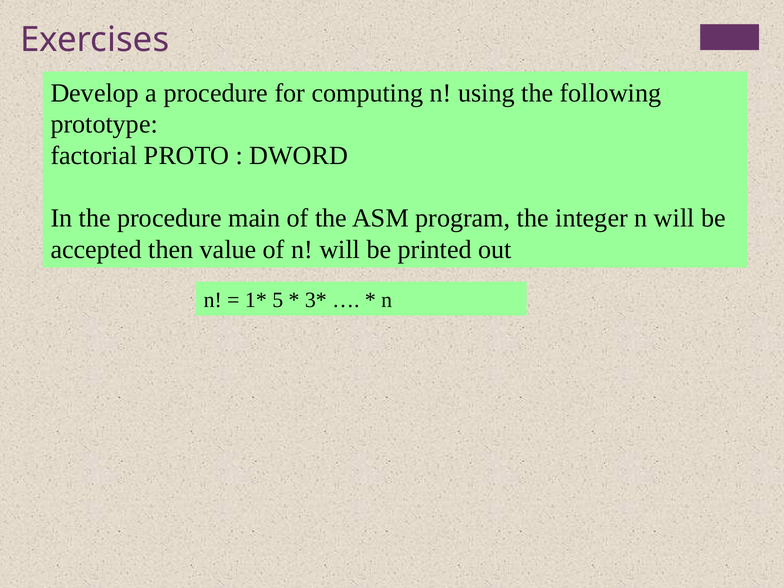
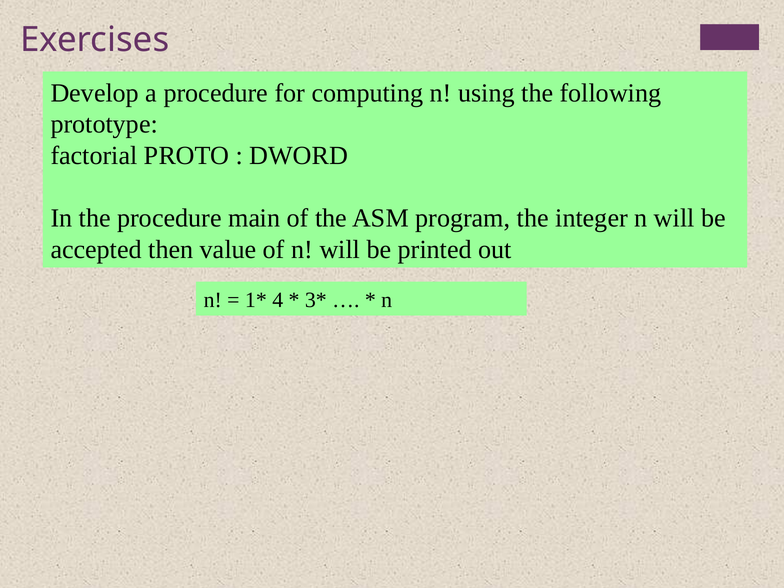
5: 5 -> 4 (278, 300)
